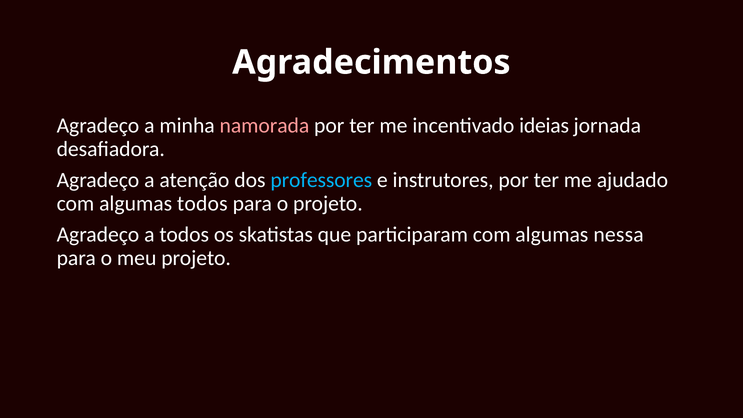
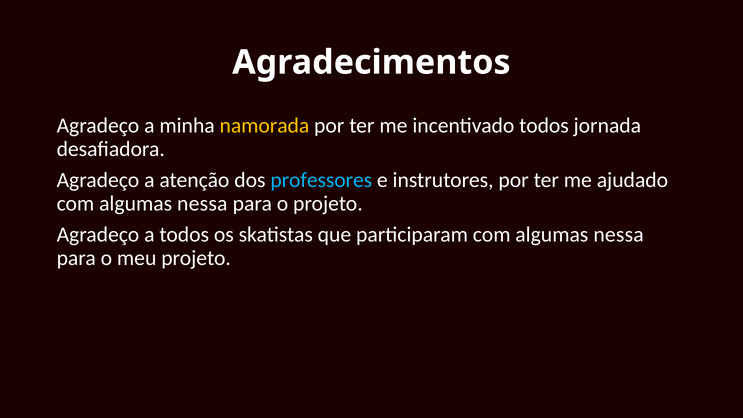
namorada colour: pink -> yellow (264, 126)
incentivado ideias: ideias -> todos (544, 126)
todos: todos -> nessa (202, 203)
